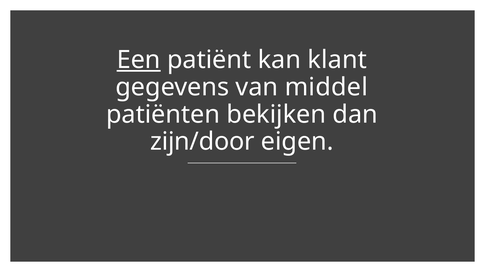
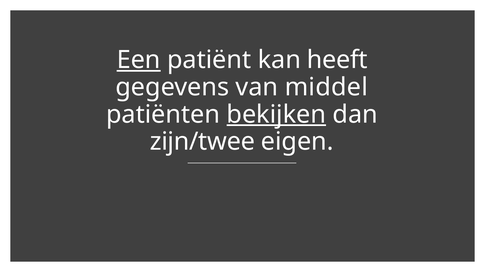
klant: klant -> heeft (337, 60)
bekijken underline: none -> present (276, 114)
zijn/door: zijn/door -> zijn/twee (202, 142)
